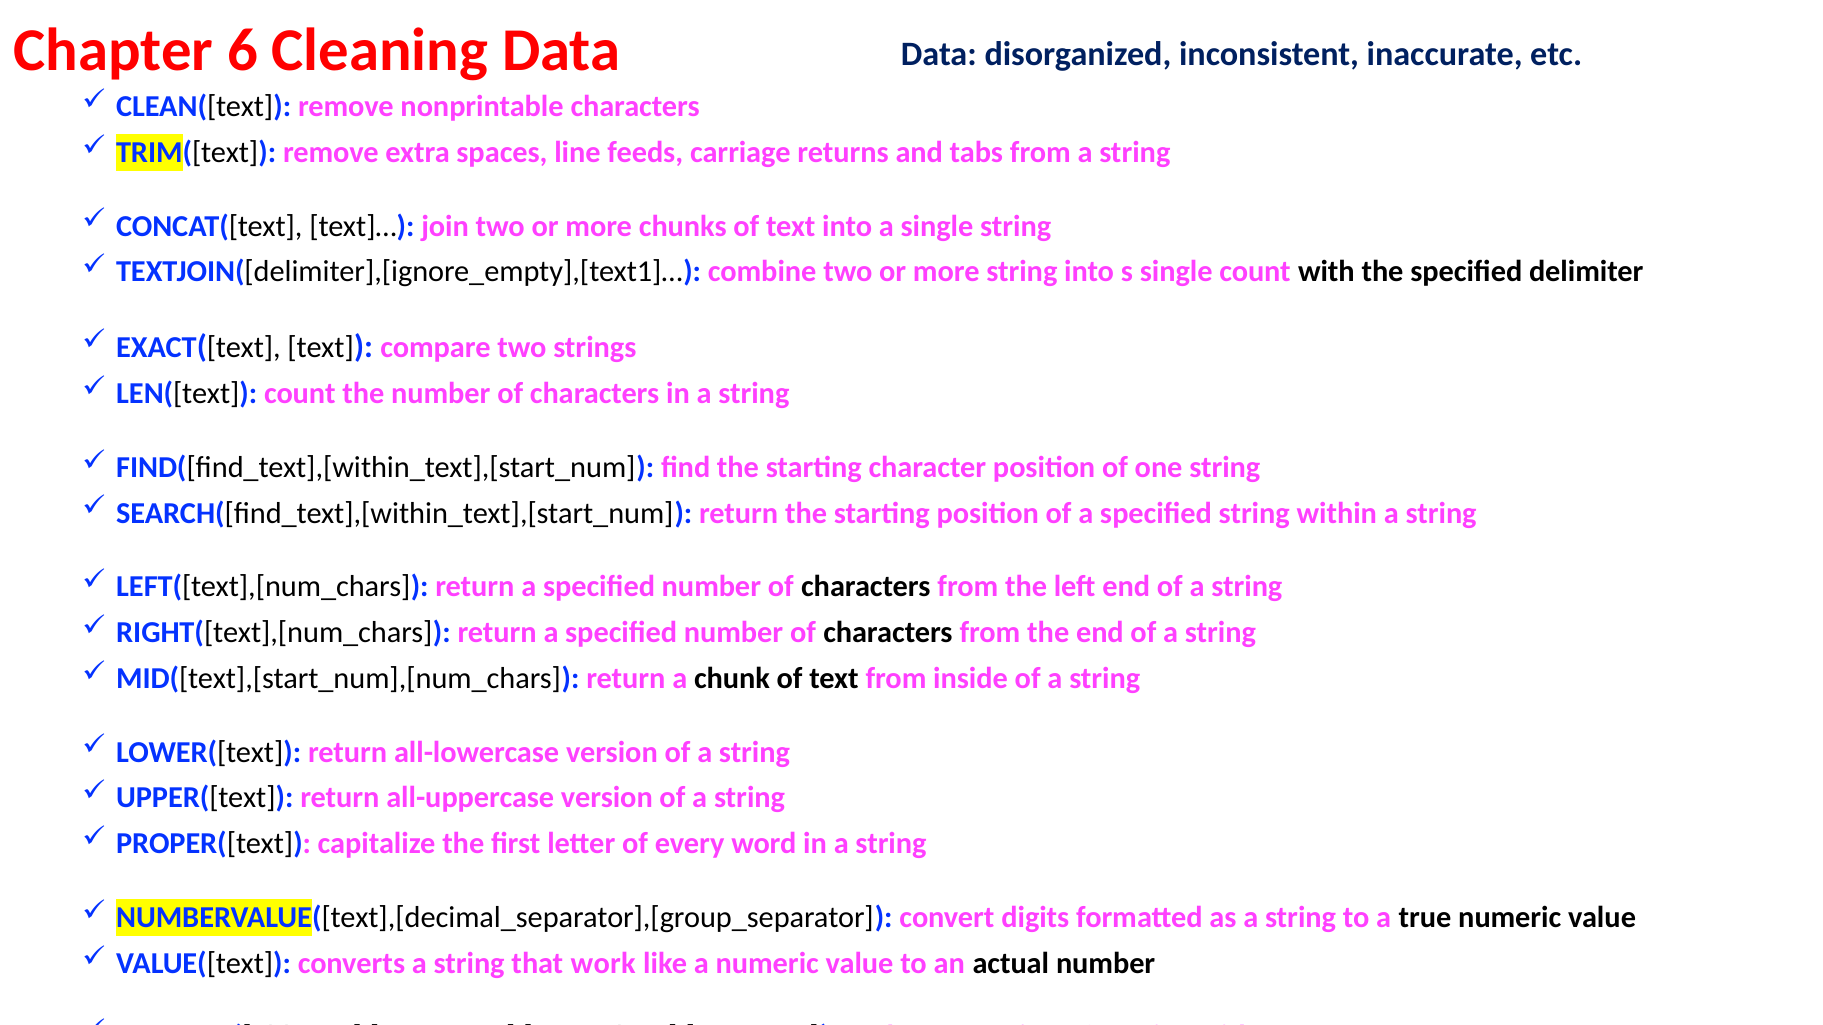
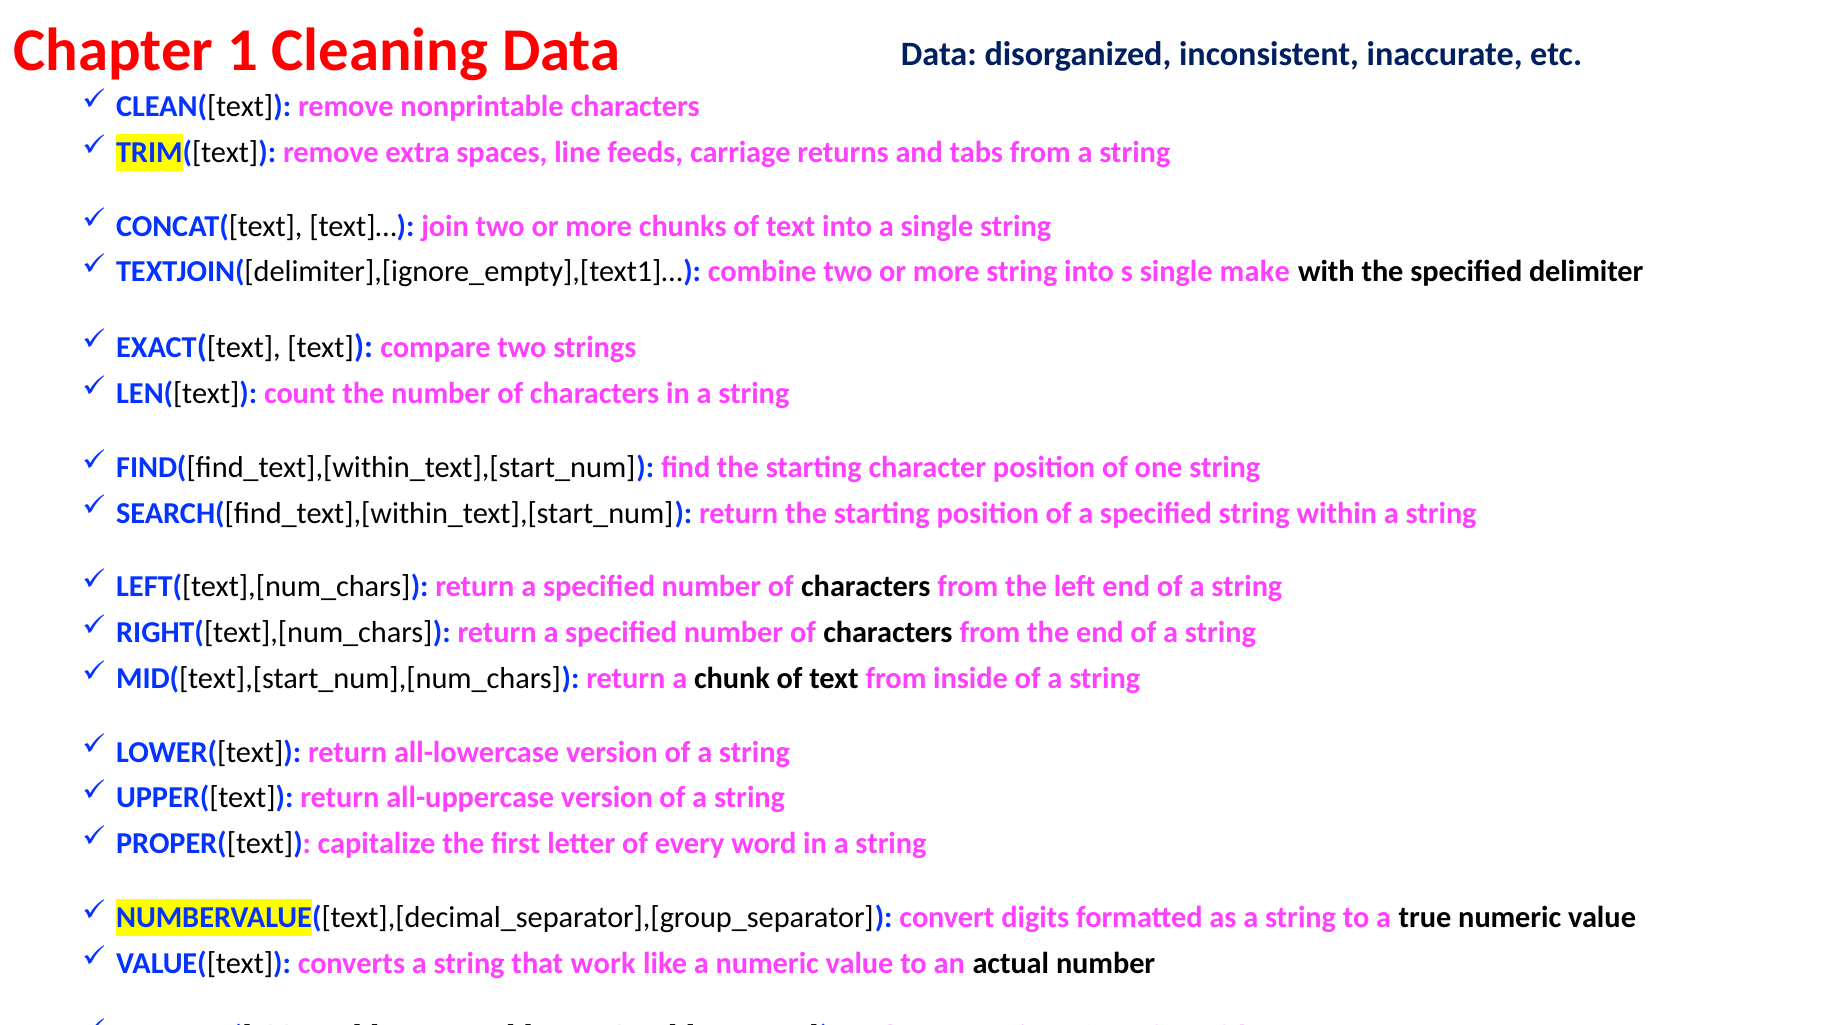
6: 6 -> 1 (242, 51)
single count: count -> make (1255, 272)
